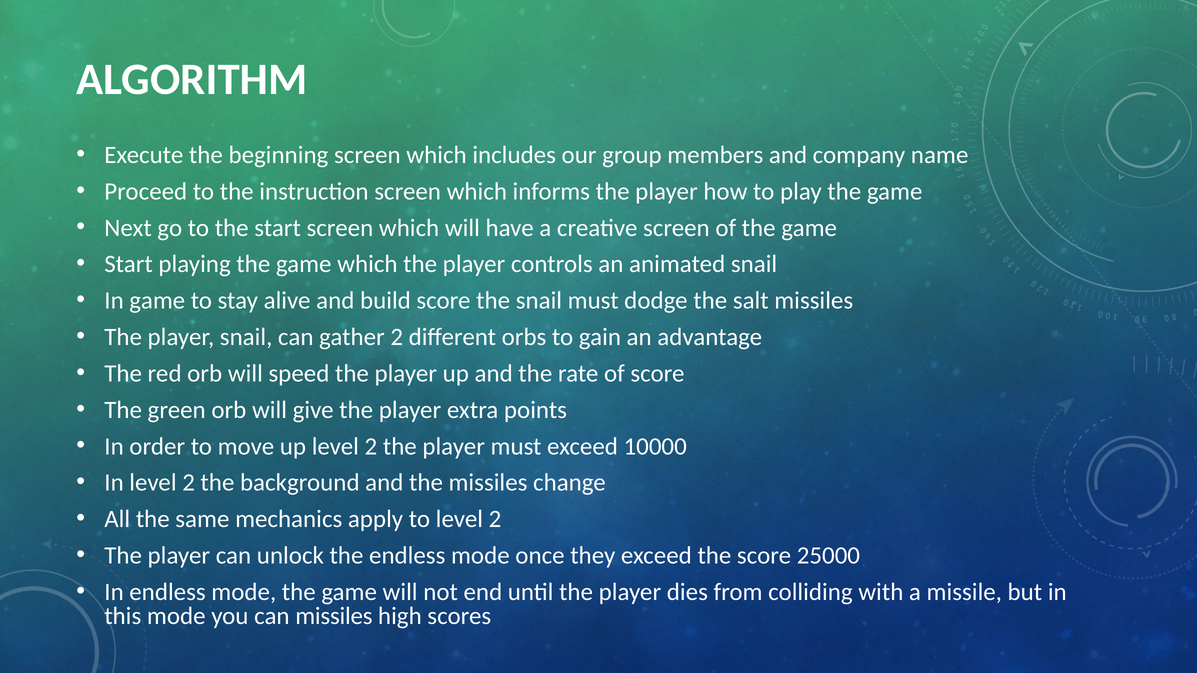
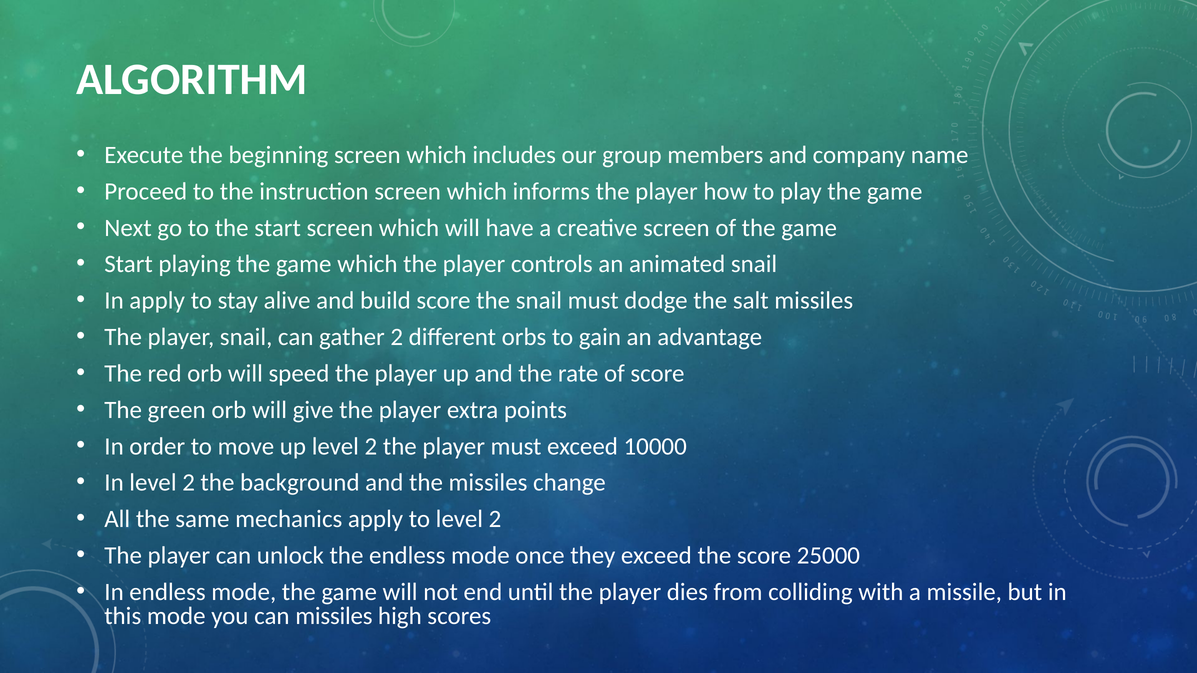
In game: game -> apply (157, 301)
